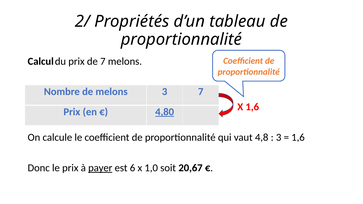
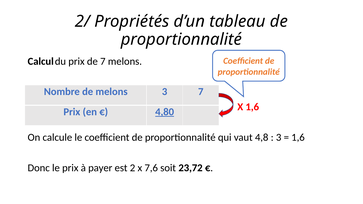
payer underline: present -> none (100, 168)
6: 6 -> 2 (133, 168)
1,0: 1,0 -> 7,6 (151, 168)
20,67: 20,67 -> 23,72 (191, 168)
